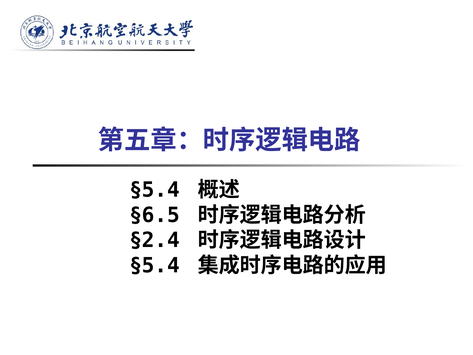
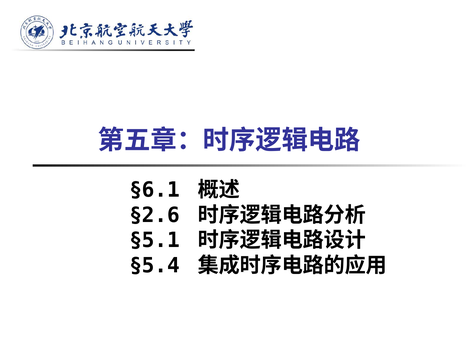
§5.4: §5.4 -> §6.1 (155, 190)
§6.5: §6.5 -> §2.6 (155, 215)
§2.4: §2.4 -> §5.1 (155, 240)
